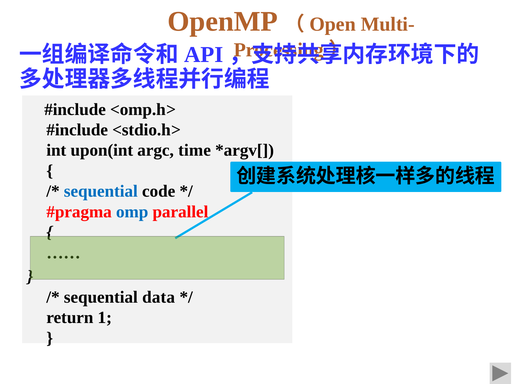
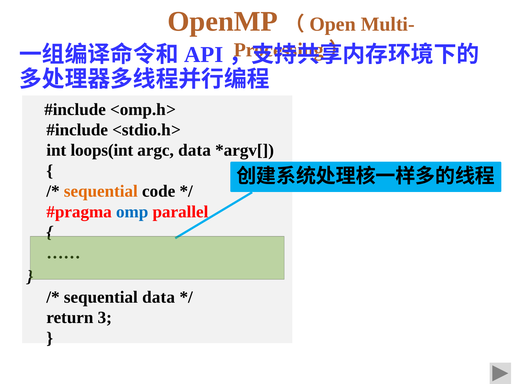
upon(int: upon(int -> loops(int (102, 150)
argc time: time -> data (195, 150)
sequential colour: blue -> orange (101, 191)
1: 1 -> 3 (105, 318)
